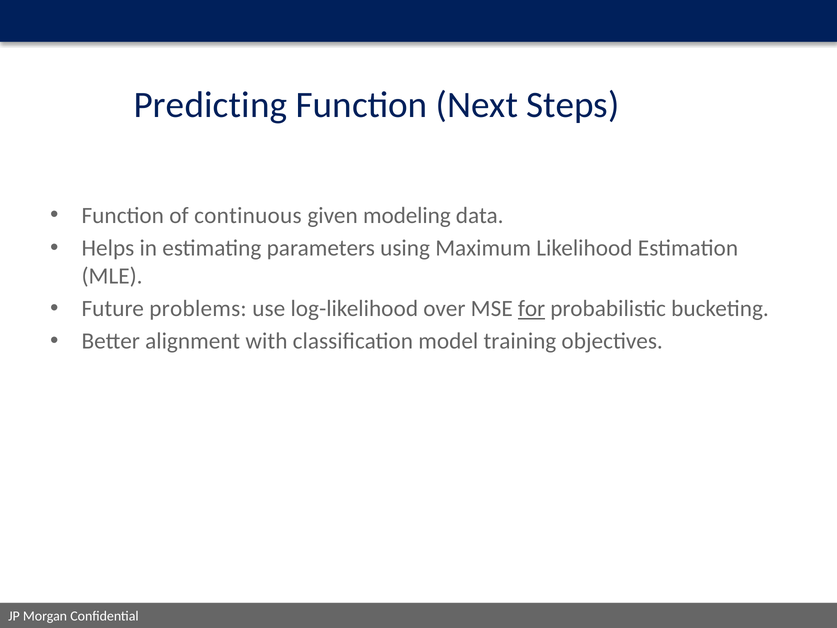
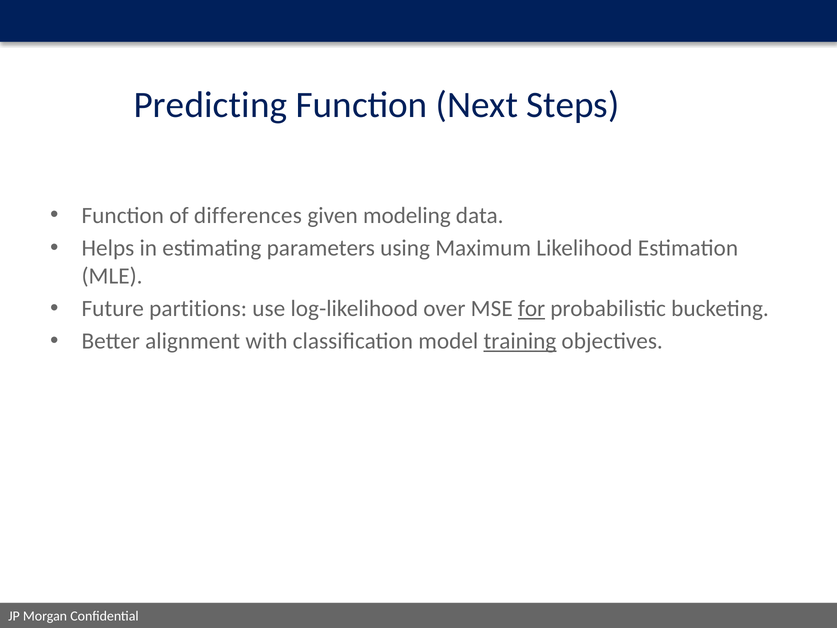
continuous: continuous -> differences (248, 216)
problems: problems -> partitions (198, 309)
training underline: none -> present (520, 341)
